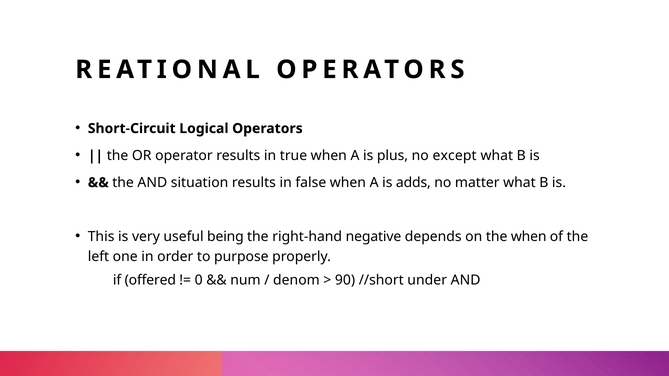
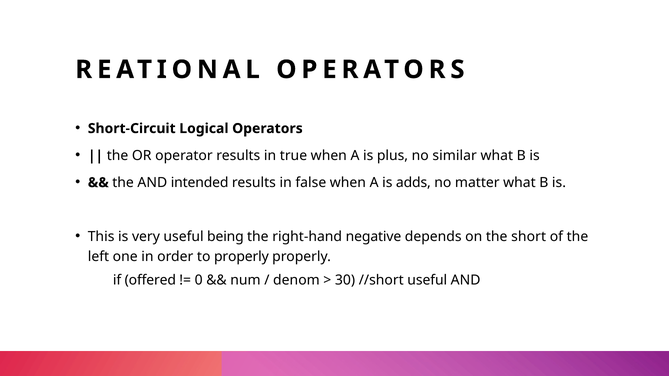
except: except -> similar (455, 156)
situation: situation -> intended (200, 183)
the when: when -> short (529, 237)
to purpose: purpose -> properly (241, 257)
90: 90 -> 30 (345, 281)
//short under: under -> useful (427, 281)
